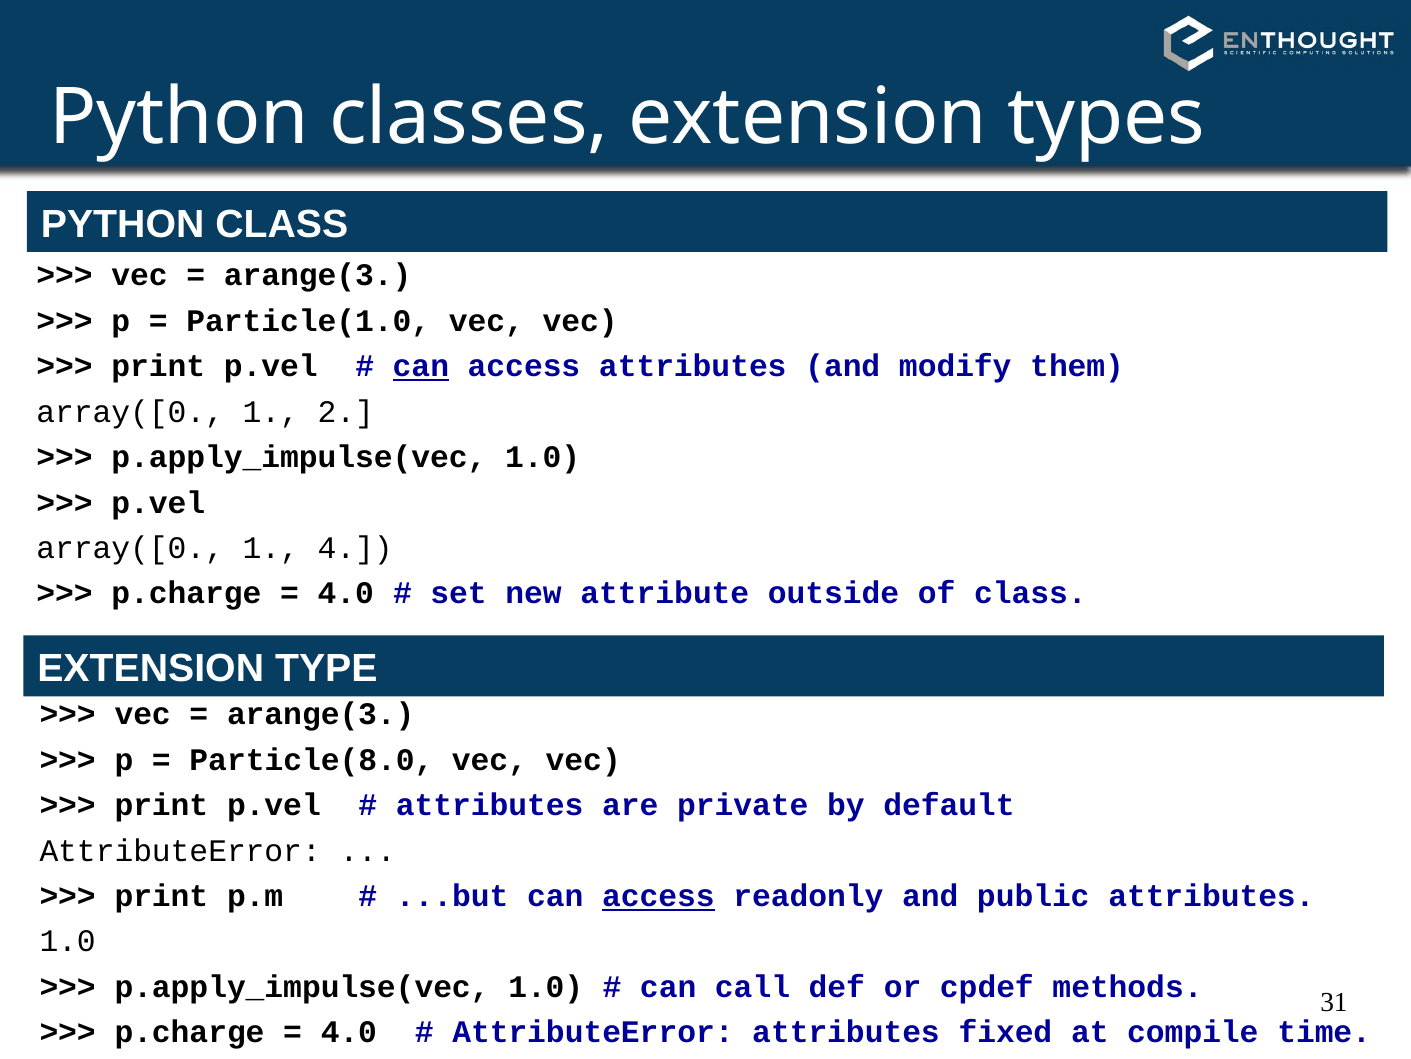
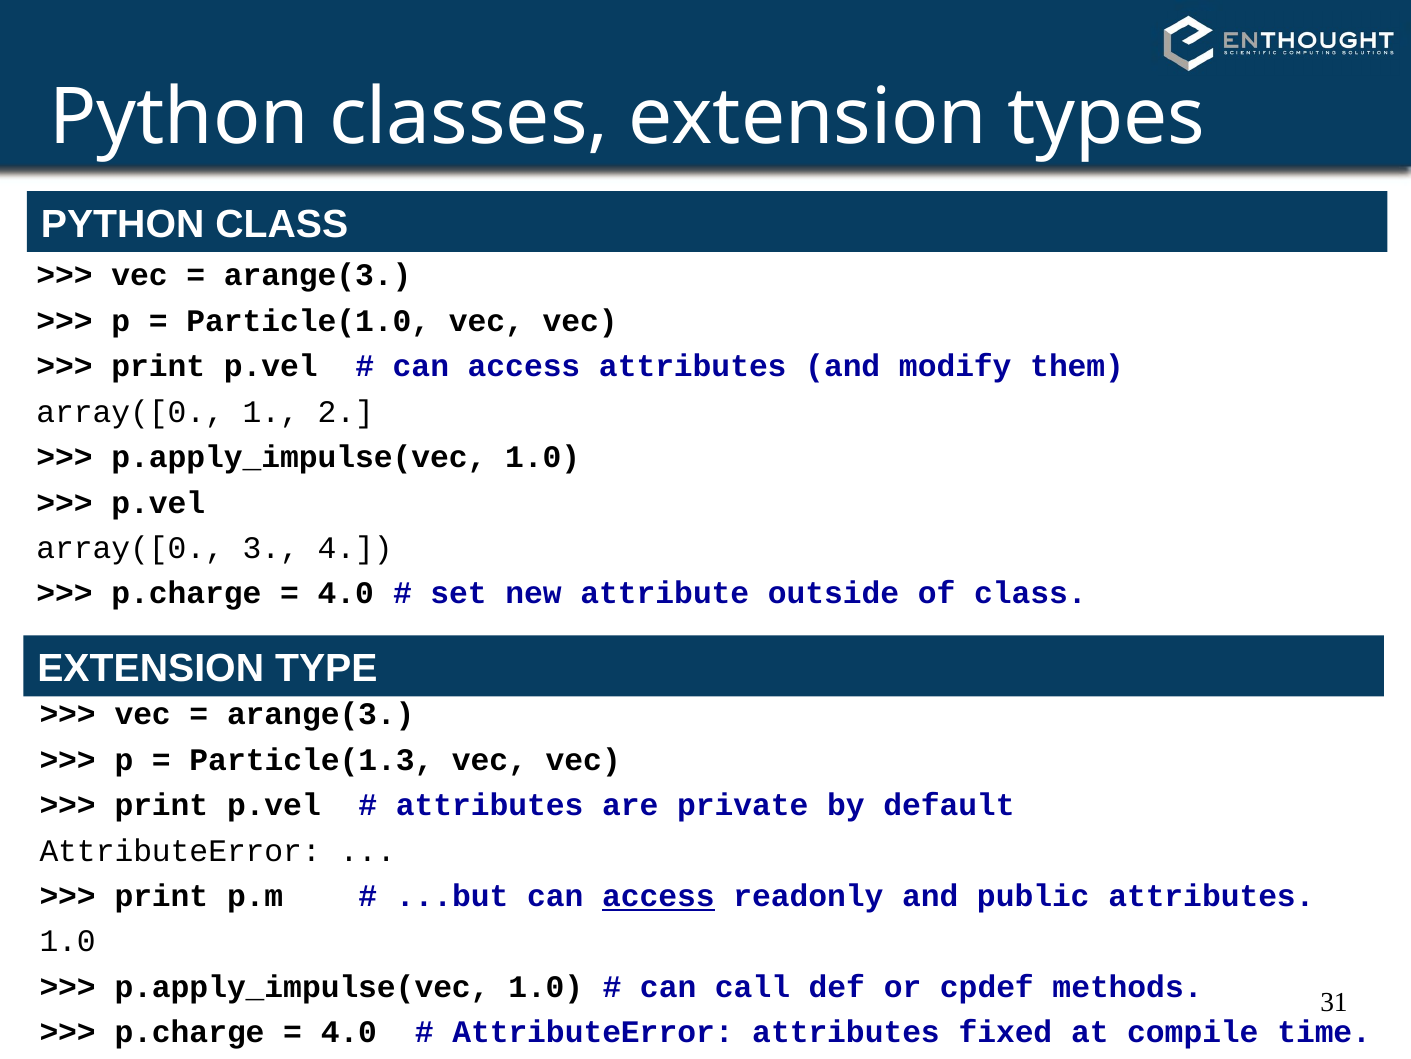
can underline: present -> none (421, 366)
1: 1 -> 3 (271, 548)
Particle(8.0: Particle(8.0 -> Particle(1.3 (311, 759)
